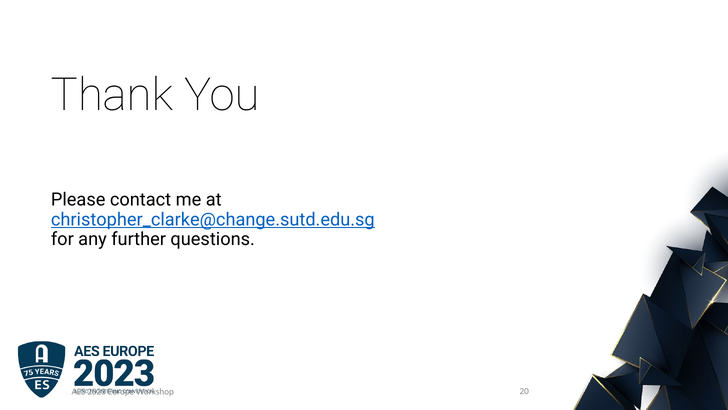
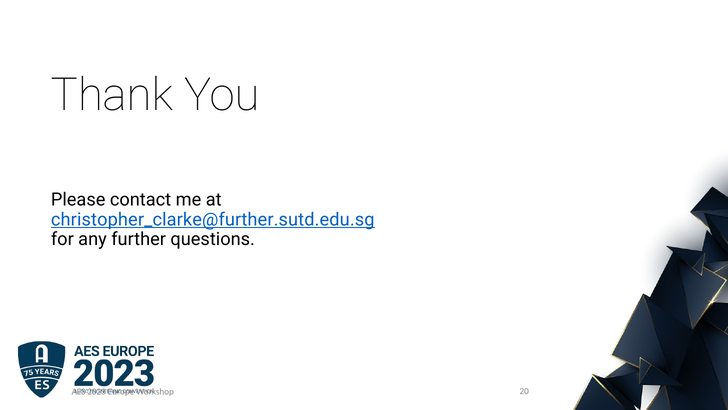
christopher_clarke@change.sutd.edu.sg: christopher_clarke@change.sutd.edu.sg -> christopher_clarke@further.sutd.edu.sg (213, 219)
